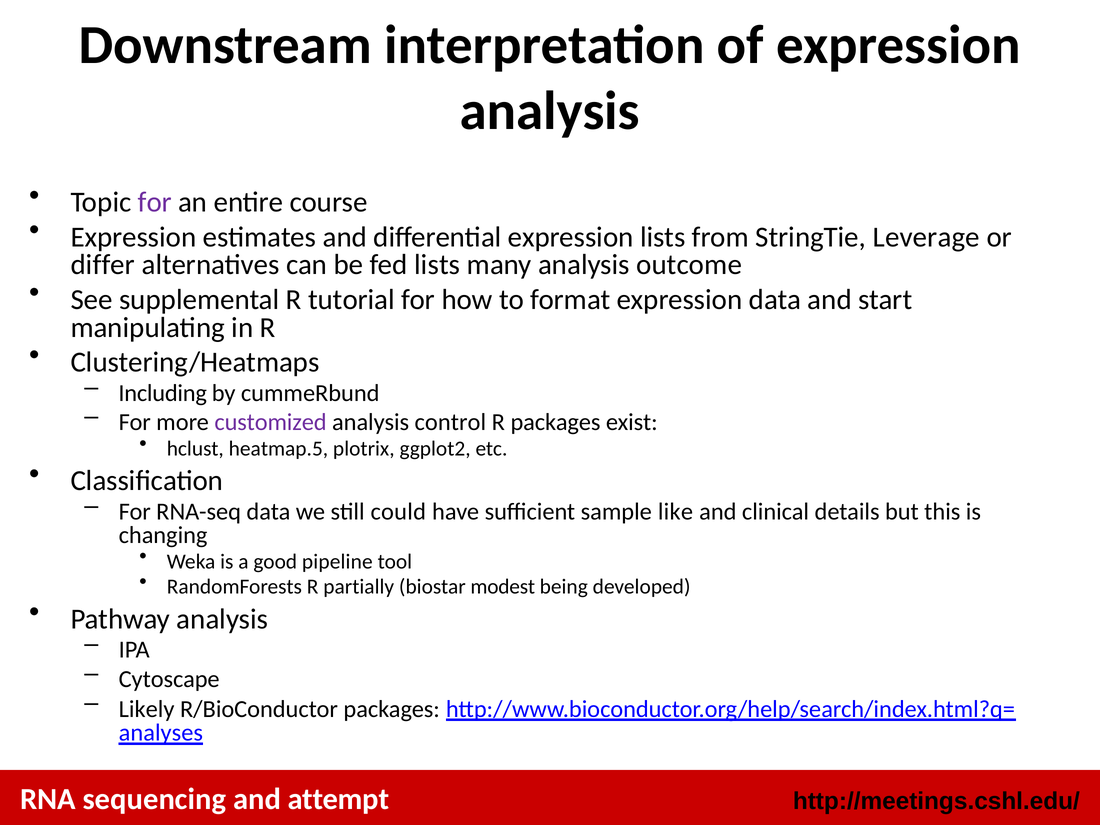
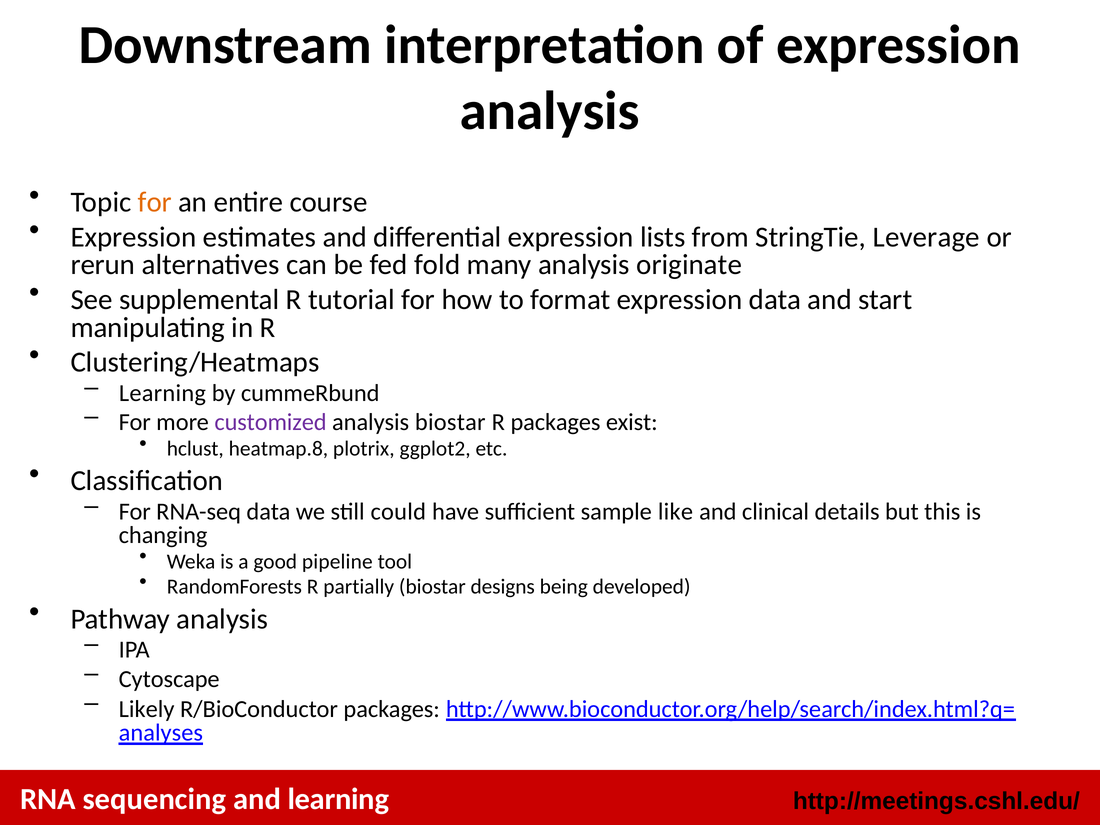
for colour: purple -> orange (155, 202)
differ: differ -> rerun (103, 265)
fed lists: lists -> fold (437, 265)
outcome: outcome -> originate (689, 265)
Including: Including -> Learning (162, 393)
analysis control: control -> biostar (450, 422)
heatmap.5: heatmap.5 -> heatmap.8 (278, 449)
modest: modest -> designs (503, 587)
and attempt: attempt -> learning (338, 799)
